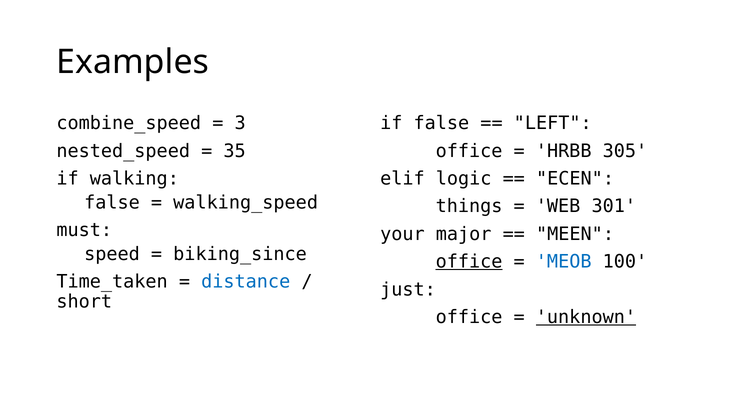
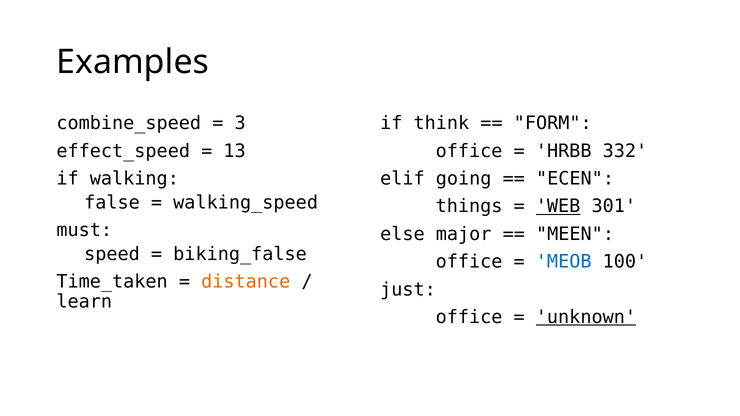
if false: false -> think (441, 123)
LEFT: LEFT -> FORM (553, 123)
nested_speed: nested_speed -> effect_speed (123, 151)
35: 35 -> 13 (235, 151)
305: 305 -> 332 (625, 151)
logic: logic -> going (464, 179)
WEB underline: none -> present (558, 207)
your: your -> else (402, 234)
biking_since: biking_since -> biking_false (240, 254)
office underline: present -> none (469, 262)
distance colour: blue -> orange (246, 282)
short: short -> learn (84, 302)
